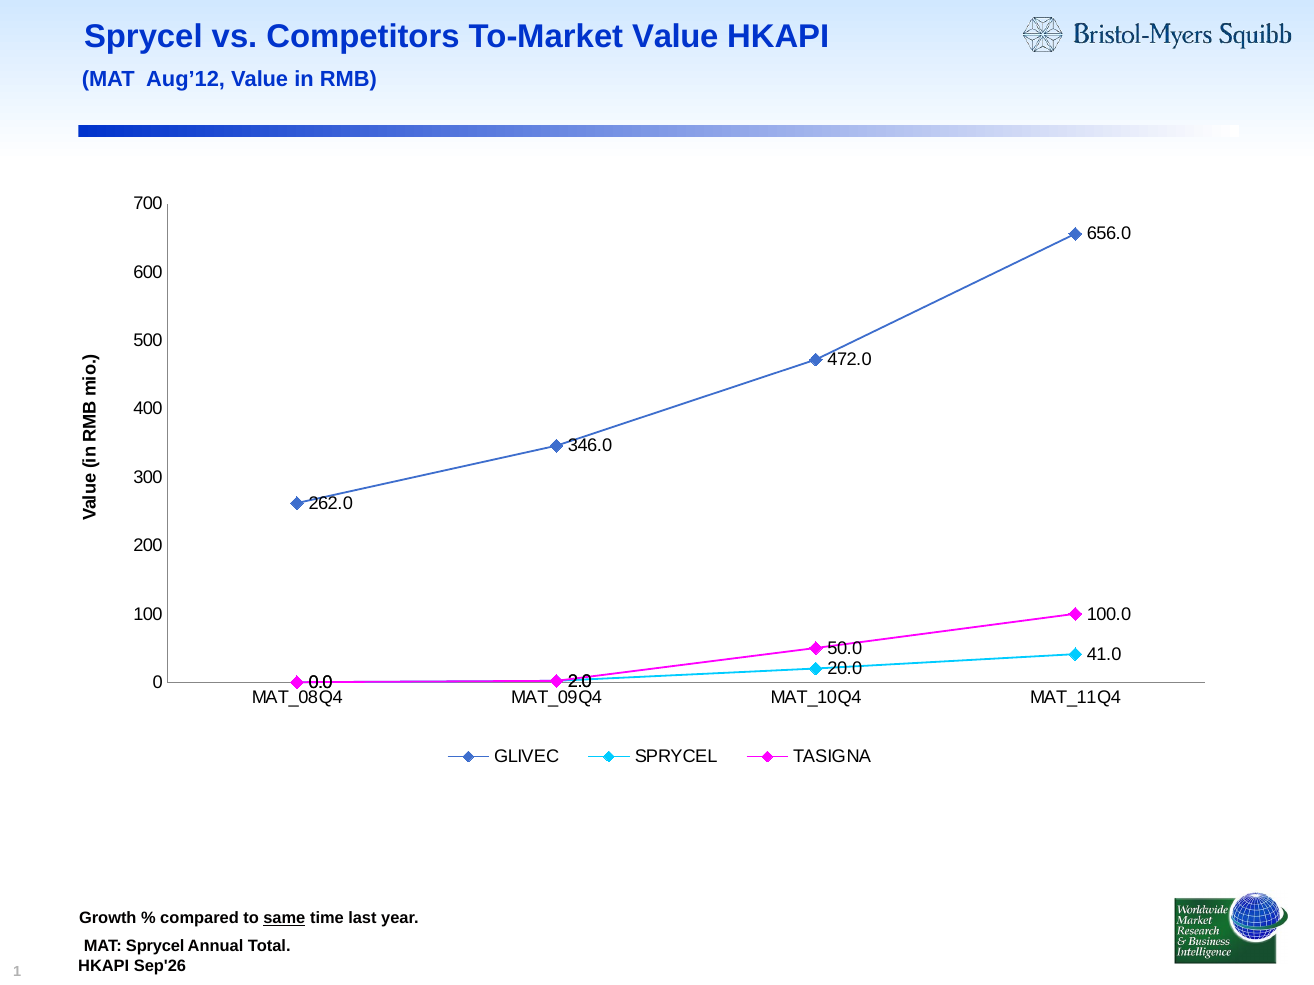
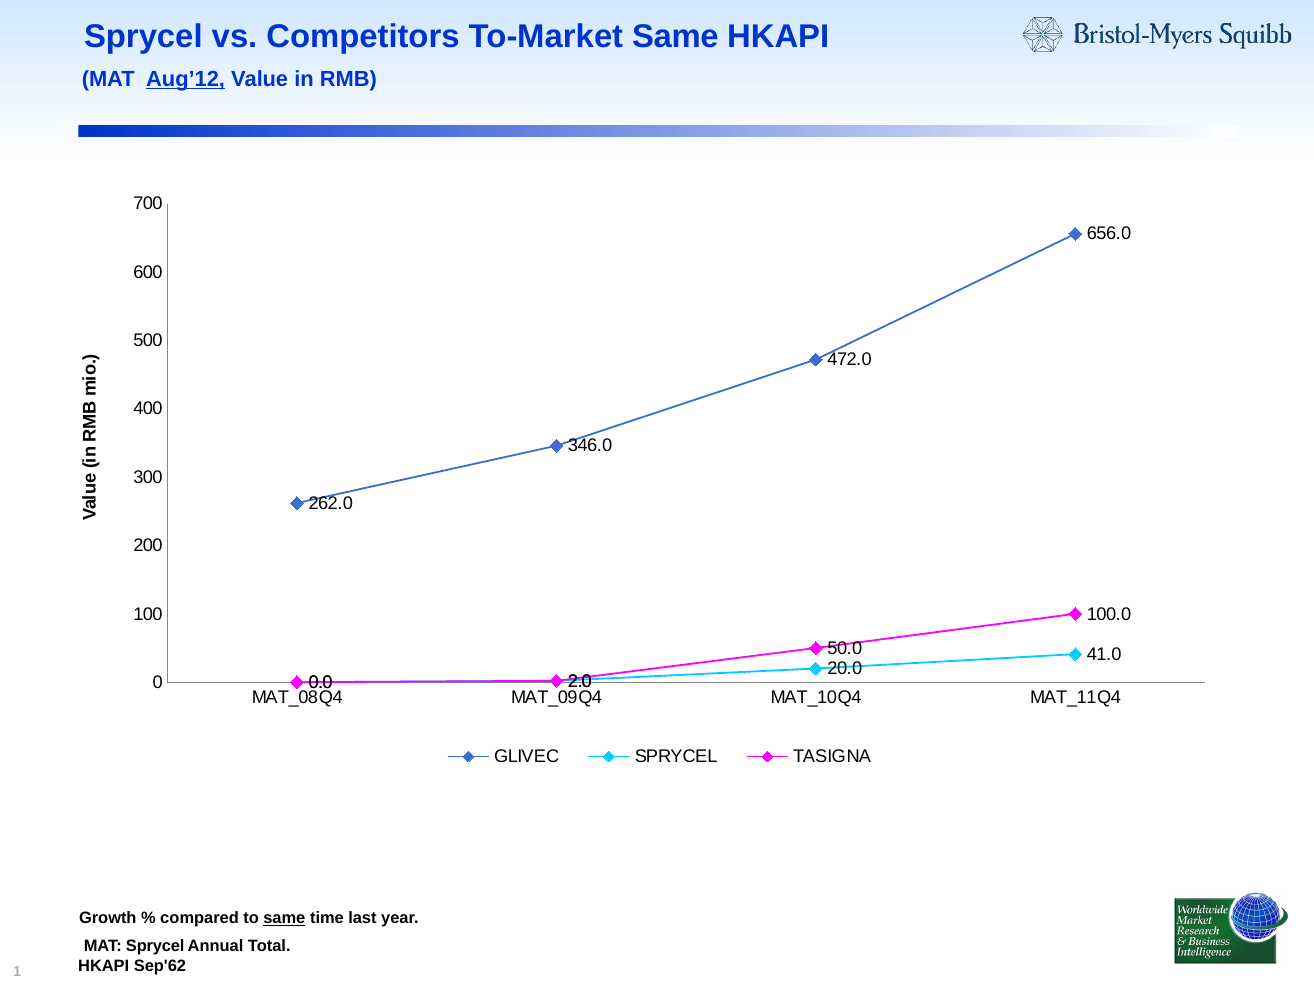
To-Market Value: Value -> Same (675, 37)
Aug’12 underline: none -> present (186, 79)
Sep'26: Sep'26 -> Sep'62 (160, 966)
